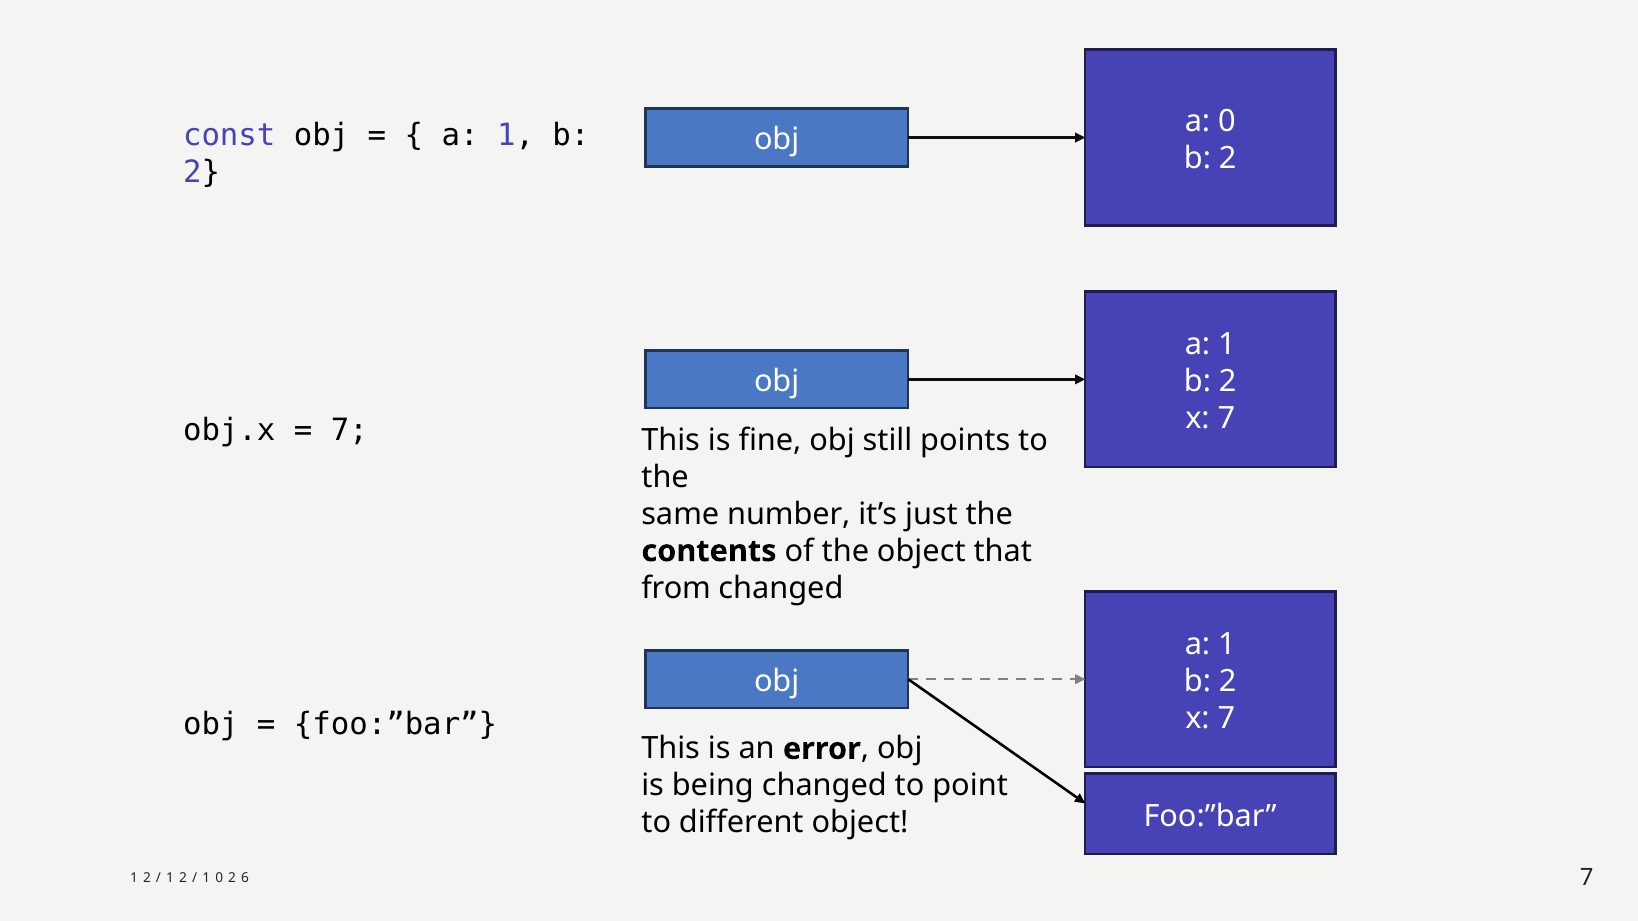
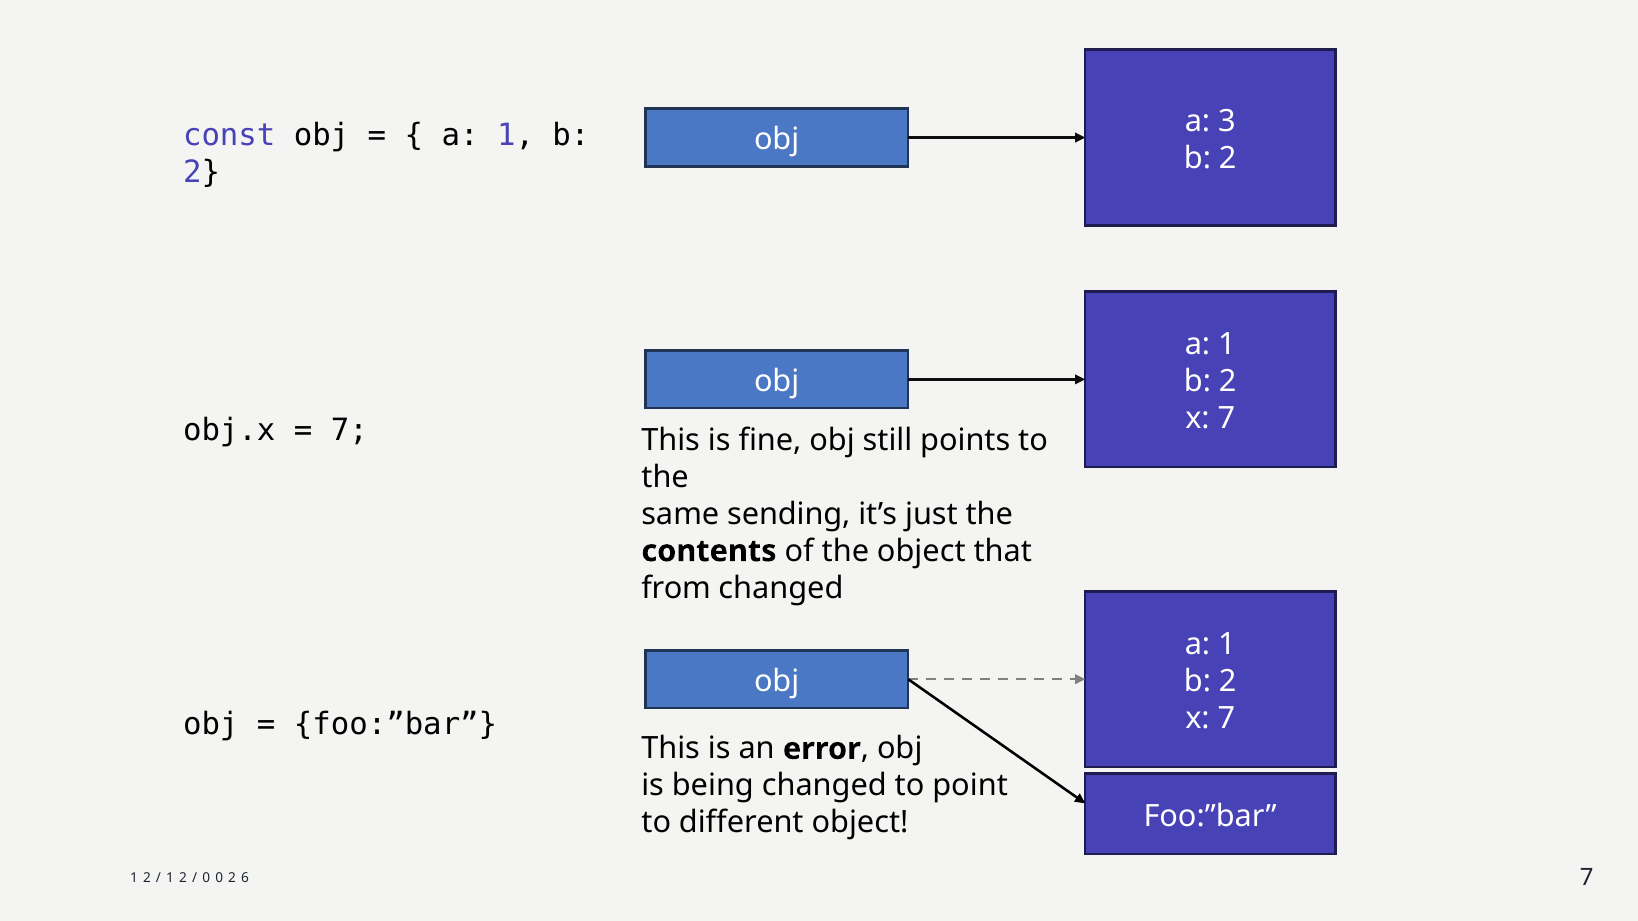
a 0: 0 -> 3 (1227, 121)
number: number -> sending (789, 514)
1: 1 -> 0 (206, 878)
